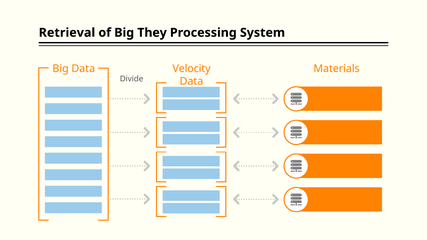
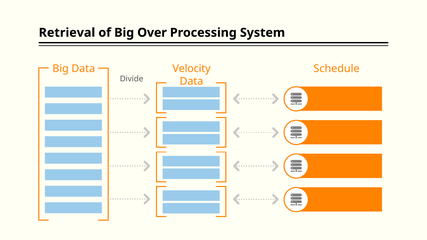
They: They -> Over (152, 33)
Materials: Materials -> Schedule (337, 69)
